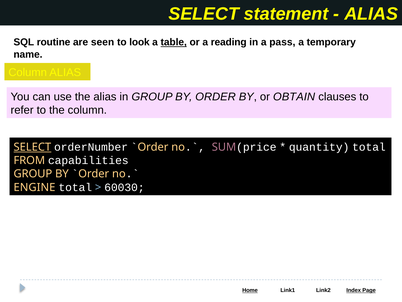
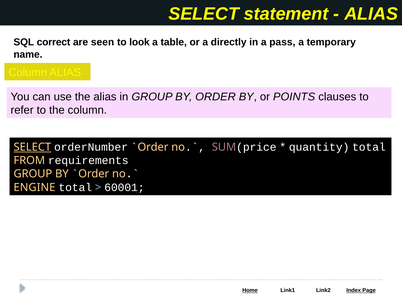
routine: routine -> correct (54, 42)
table underline: present -> none (174, 42)
reading: reading -> directly (229, 42)
OBTAIN: OBTAIN -> POINTS (294, 97)
capabilities: capabilities -> requirements (88, 160)
60030: 60030 -> 60001 (124, 187)
